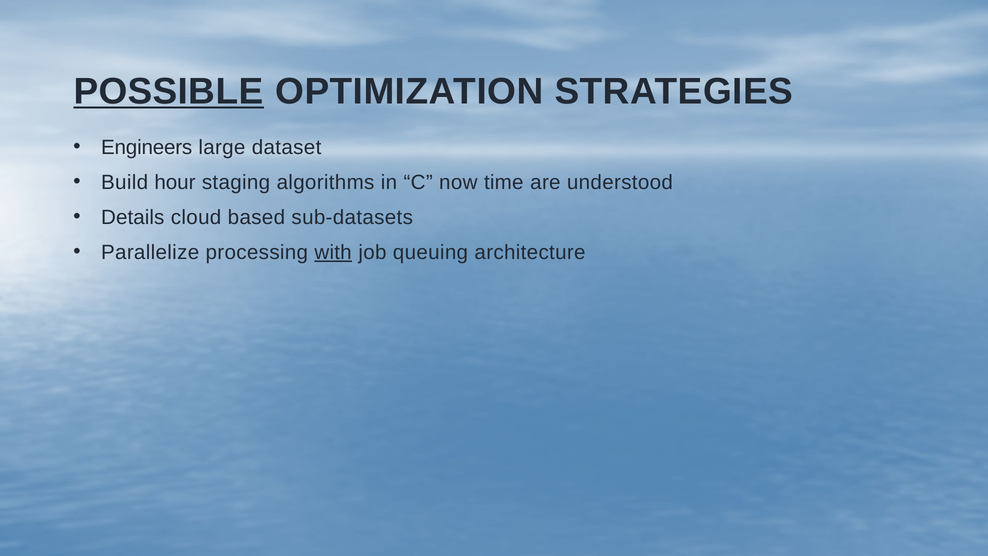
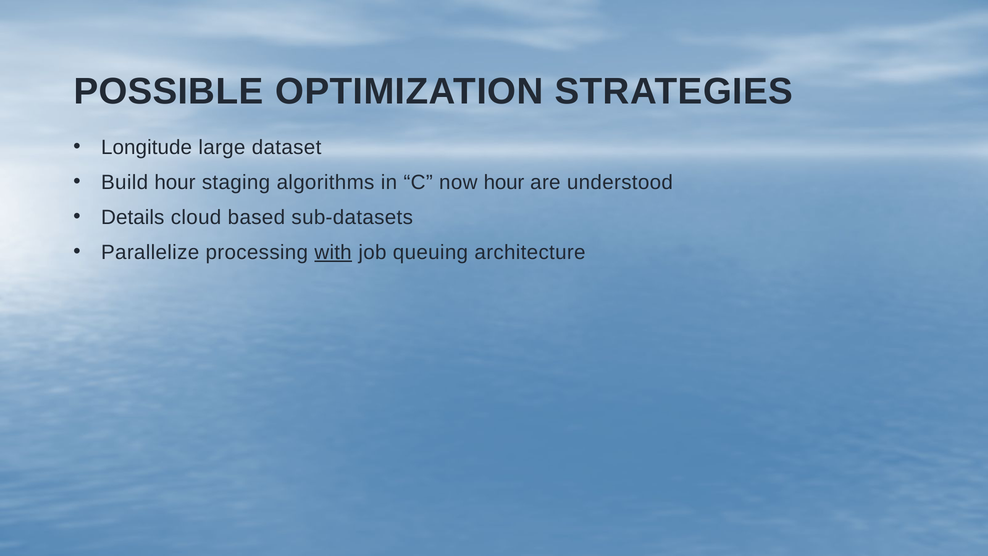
POSSIBLE underline: present -> none (168, 92)
Engineers: Engineers -> Longitude (147, 147)
now time: time -> hour (504, 182)
